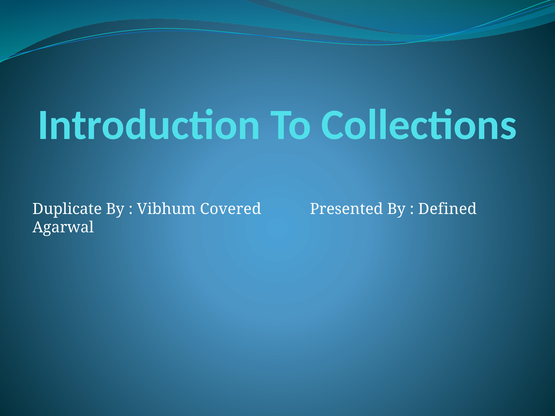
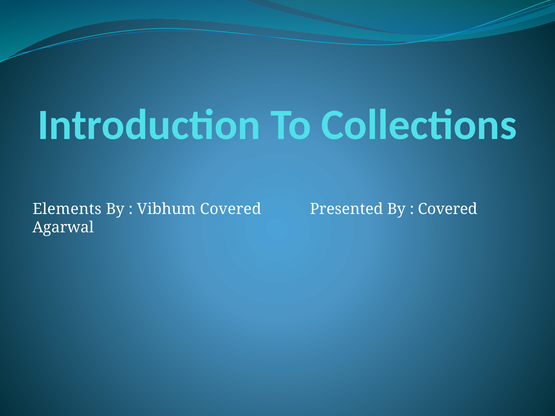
Duplicate: Duplicate -> Elements (67, 209)
Defined: Defined -> Covered (448, 209)
